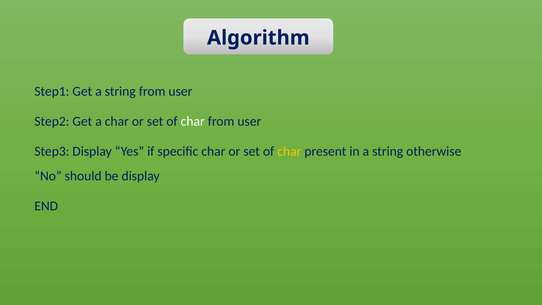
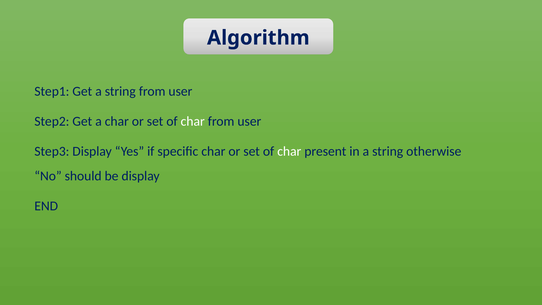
char colour: yellow -> white (289, 151)
